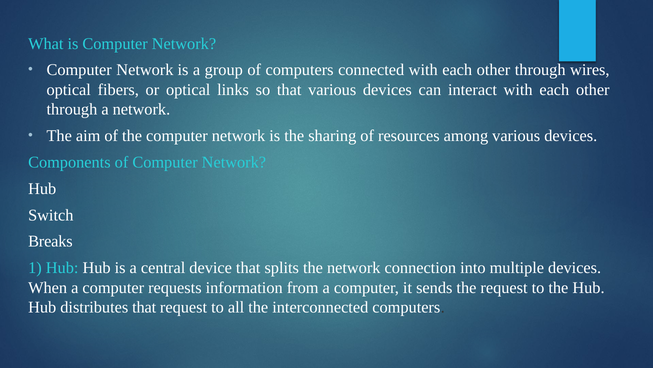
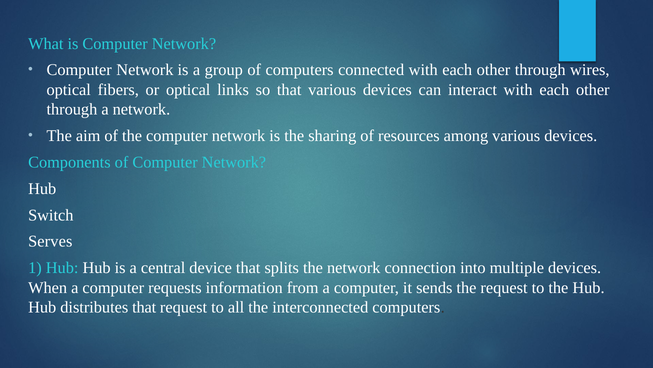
Breaks: Breaks -> Serves (50, 241)
